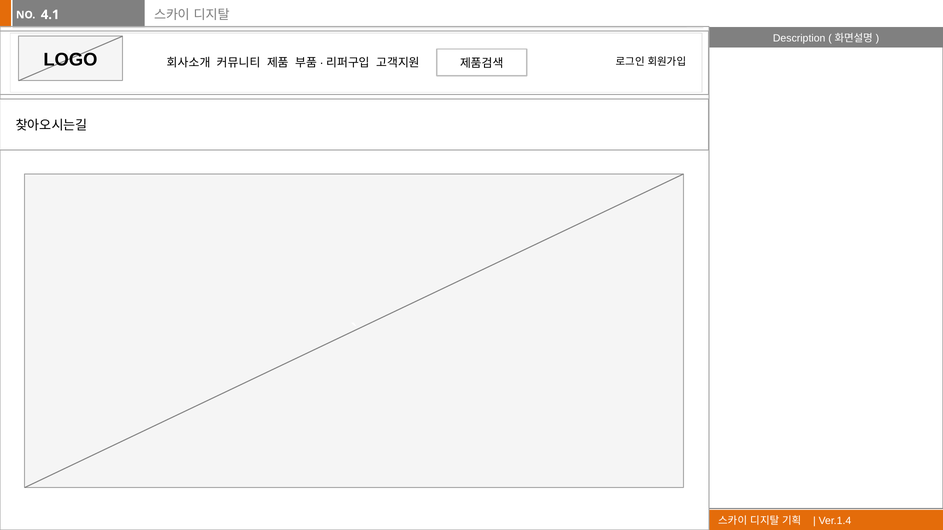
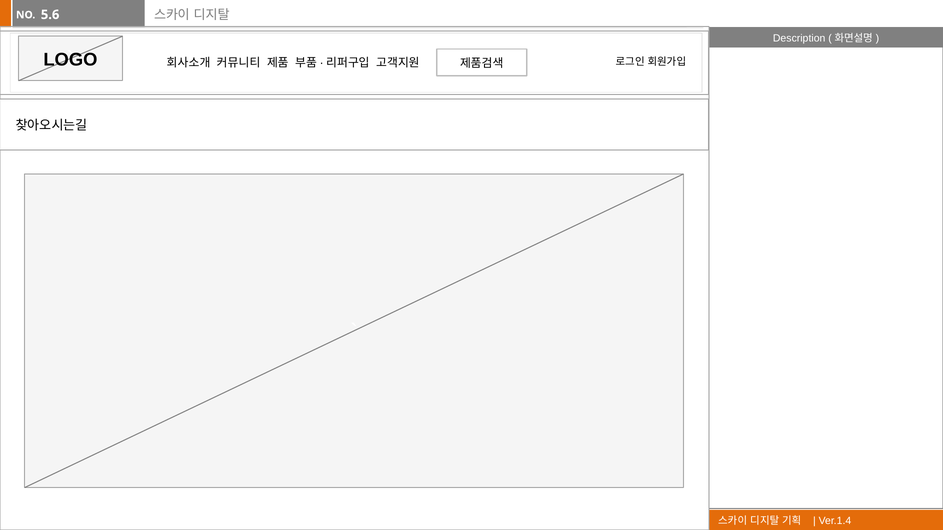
4.1: 4.1 -> 5.6 (50, 15)
